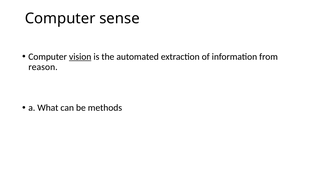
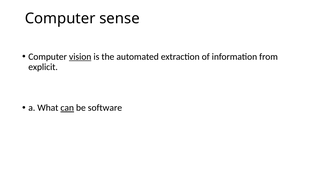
reason: reason -> explicit (43, 67)
can underline: none -> present (67, 108)
methods: methods -> software (105, 108)
